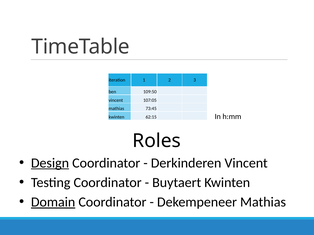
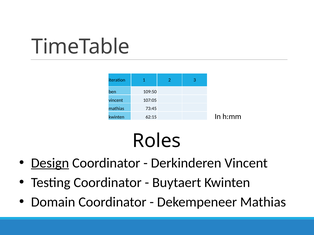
Domain underline: present -> none (53, 202)
